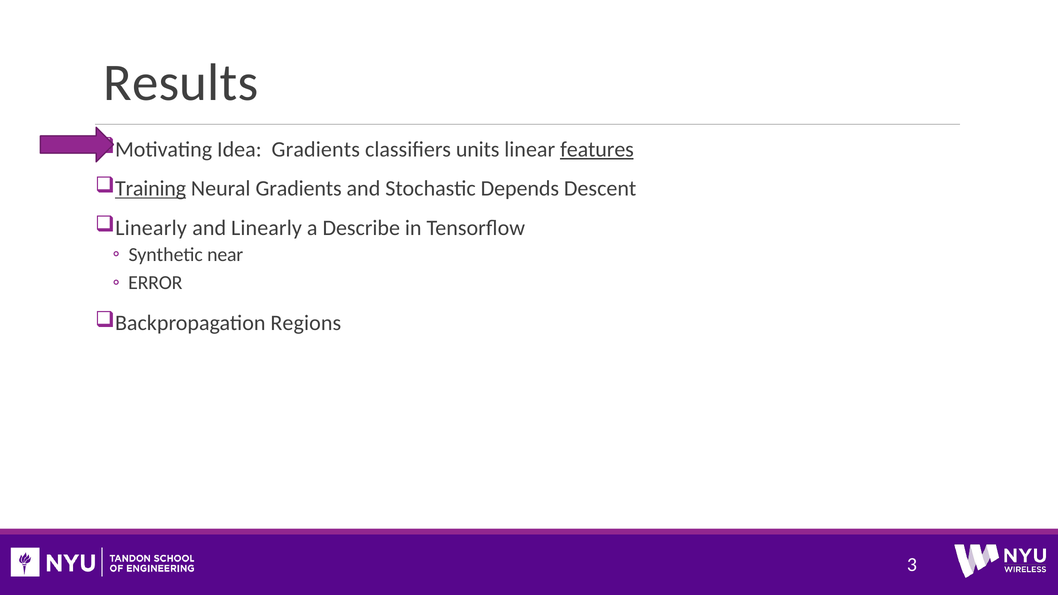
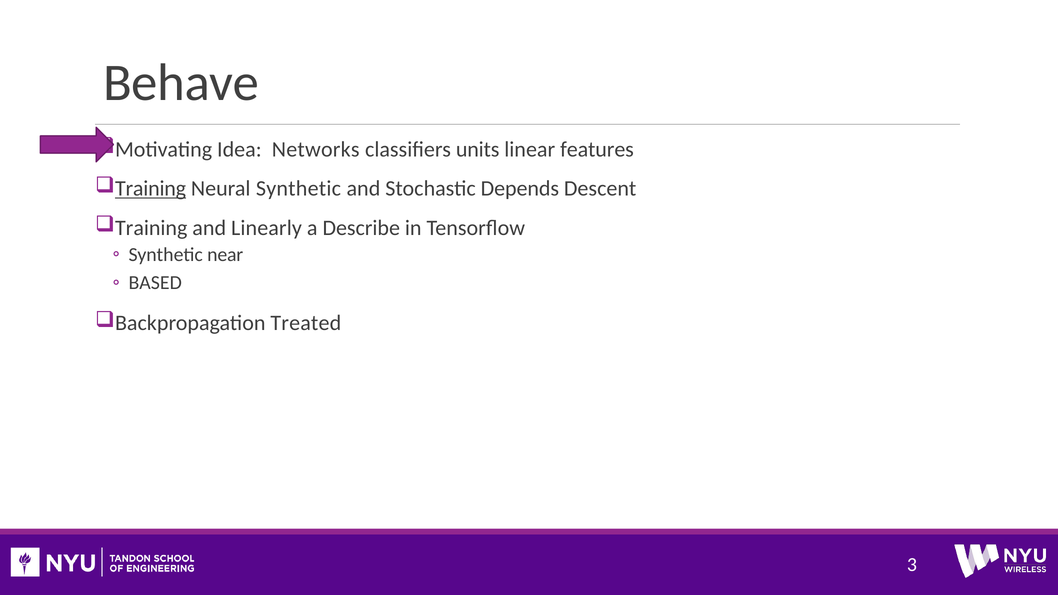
Results: Results -> Behave (181, 83)
Idea Gradients: Gradients -> Networks (316, 149)
features underline: present -> none (597, 149)
Neural Gradients: Gradients -> Synthetic (298, 189)
Linearly: Linearly -> Training (151, 228)
ERROR: ERROR -> BASED (155, 283)
Regions: Regions -> Treated (306, 323)
